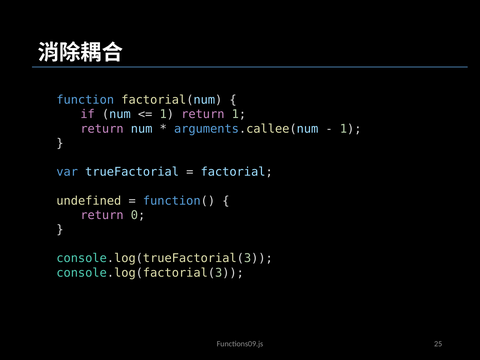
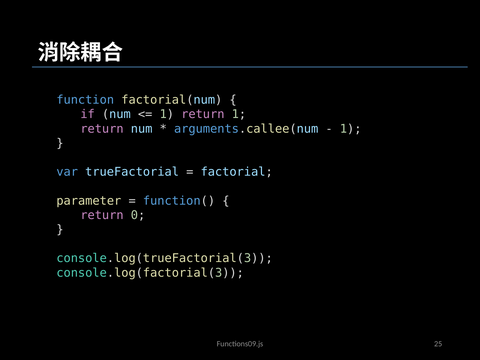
undefined: undefined -> parameter (89, 201)
